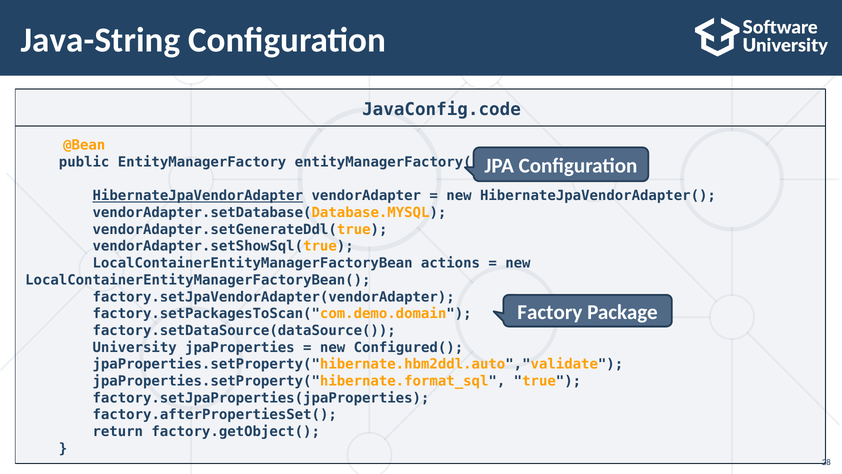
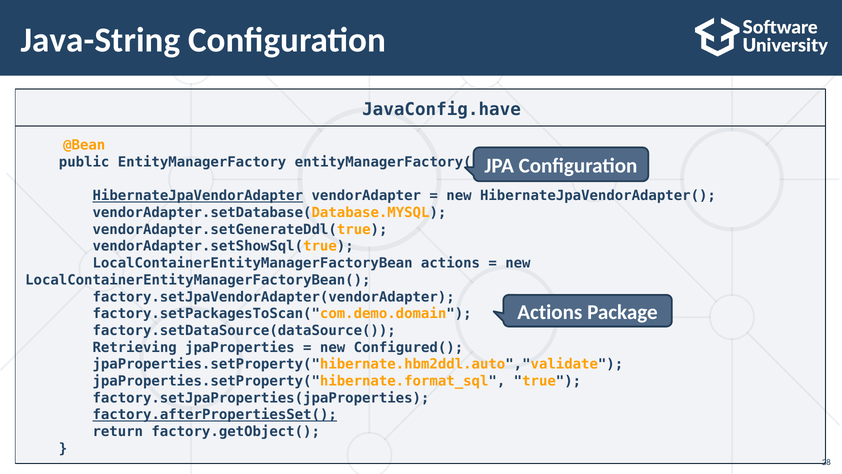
JavaConfig.code: JavaConfig.code -> JavaConfig.have (441, 109)
Factory: Factory -> Actions (550, 312)
University: University -> Retrieving (135, 347)
factory.afterPropertiesSet( underline: none -> present (215, 414)
